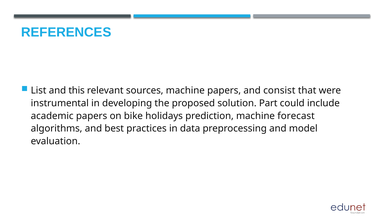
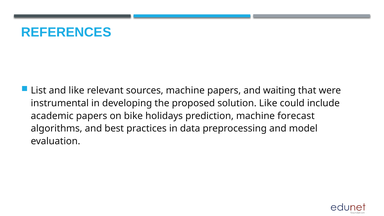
and this: this -> like (77, 91)
consist: consist -> waiting (279, 91)
solution Part: Part -> Like (268, 103)
